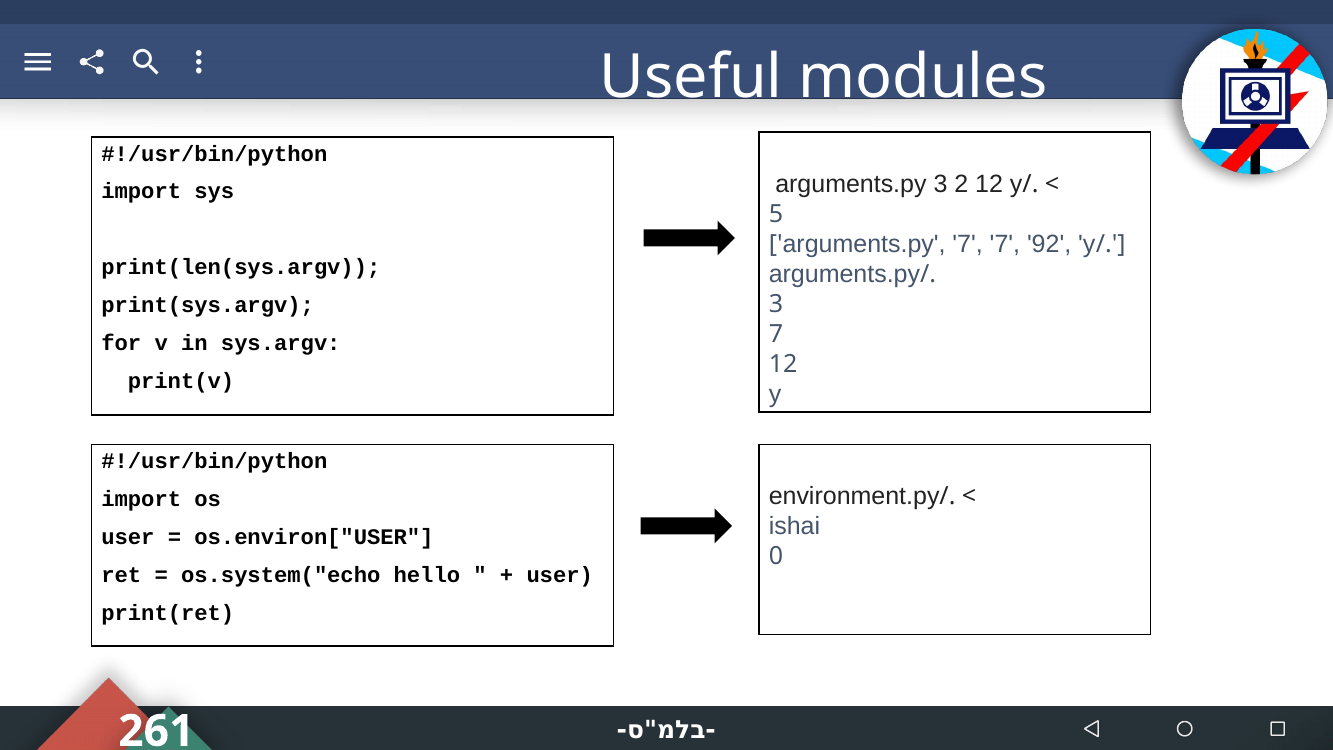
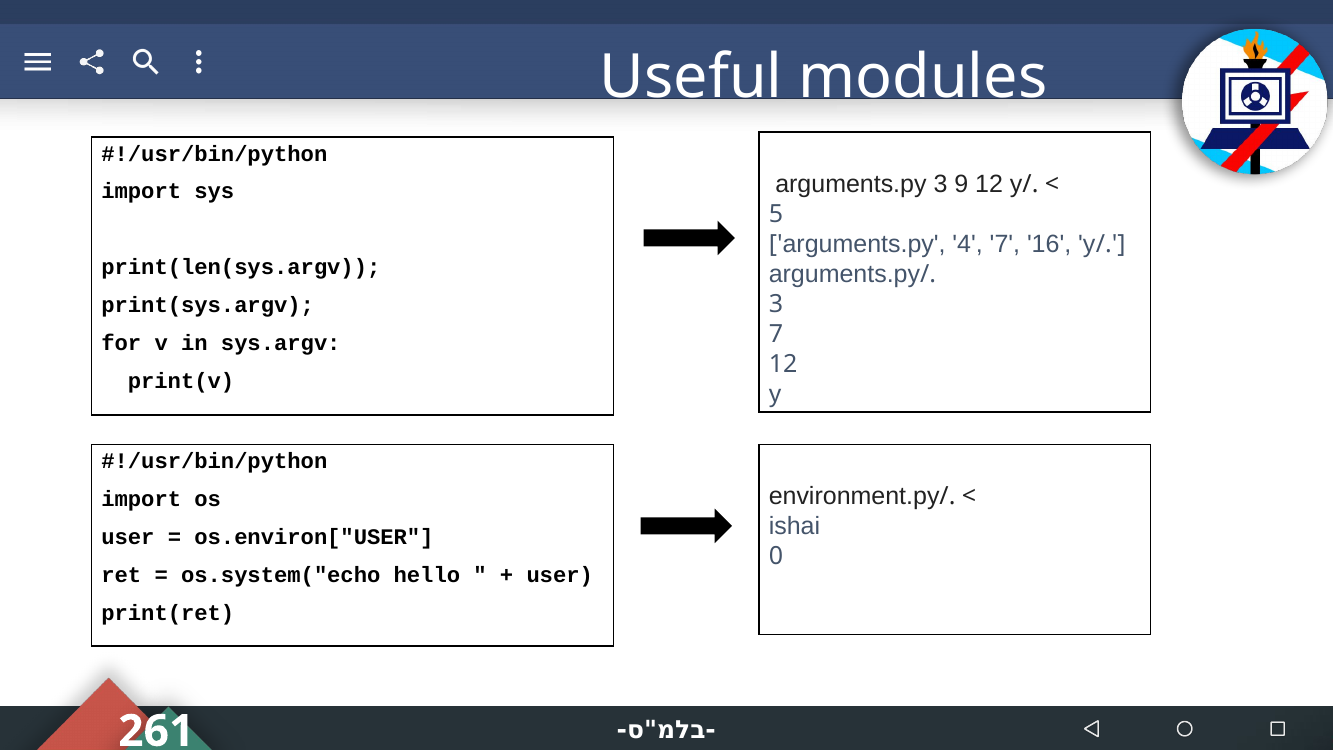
2: 2 -> 9 (961, 184)
7: 7 -> 4 (968, 244)
92: 92 -> 16 (1049, 244)
